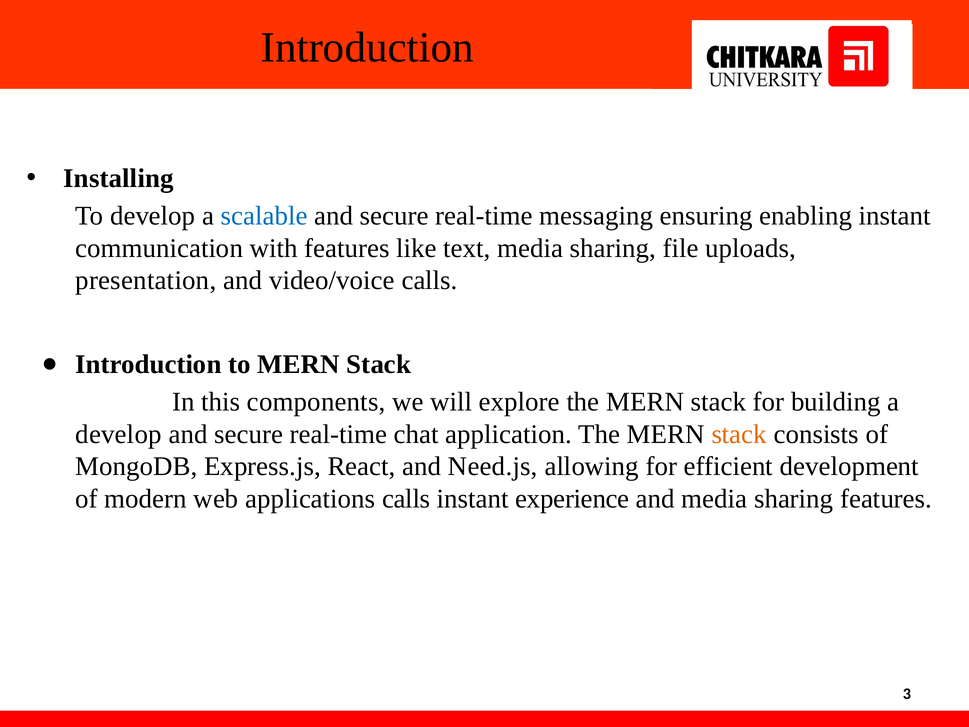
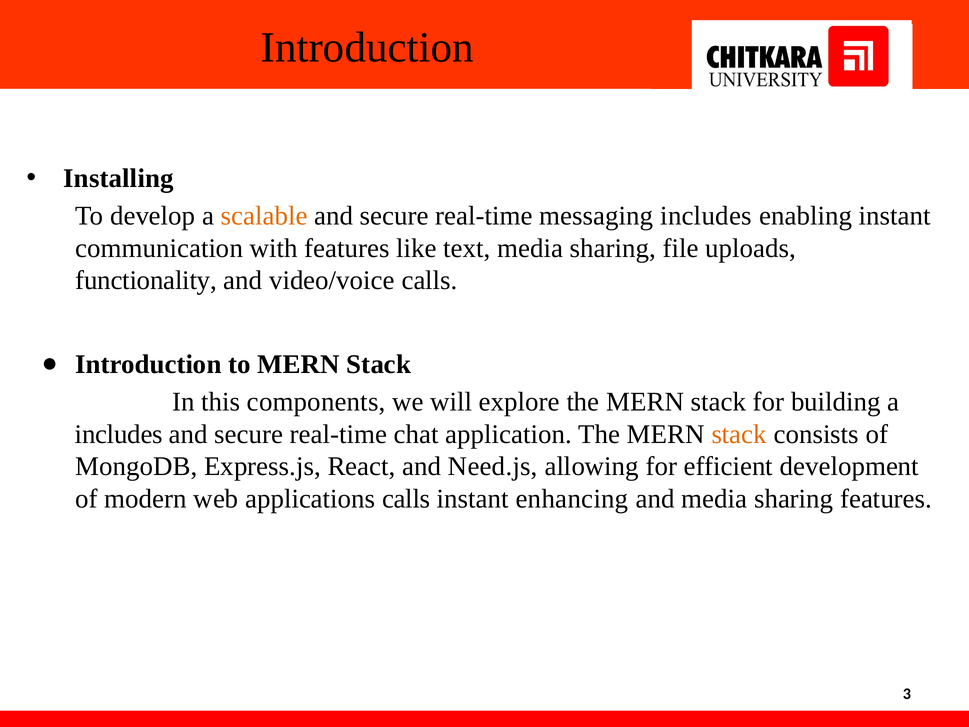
scalable colour: blue -> orange (264, 216)
messaging ensuring: ensuring -> includes (706, 216)
presentation: presentation -> functionality (146, 280)
develop: develop -> includes (119, 434)
experience: experience -> enhancing (572, 499)
